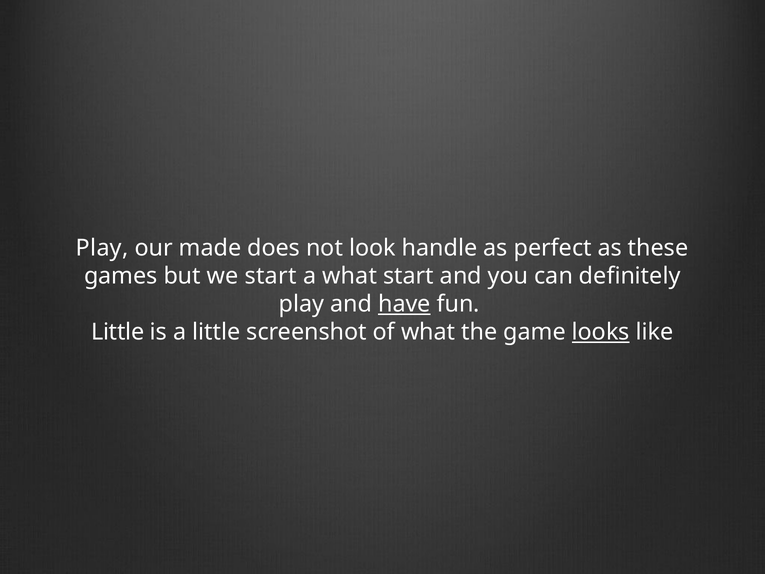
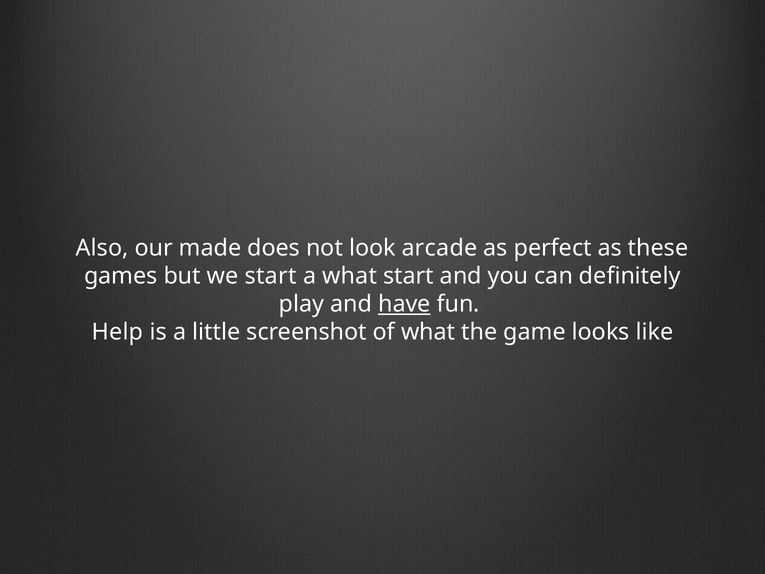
Play: Play -> Also (102, 248)
handle: handle -> arcade (439, 248)
Little: Little -> Help (117, 332)
looks underline: present -> none (601, 332)
